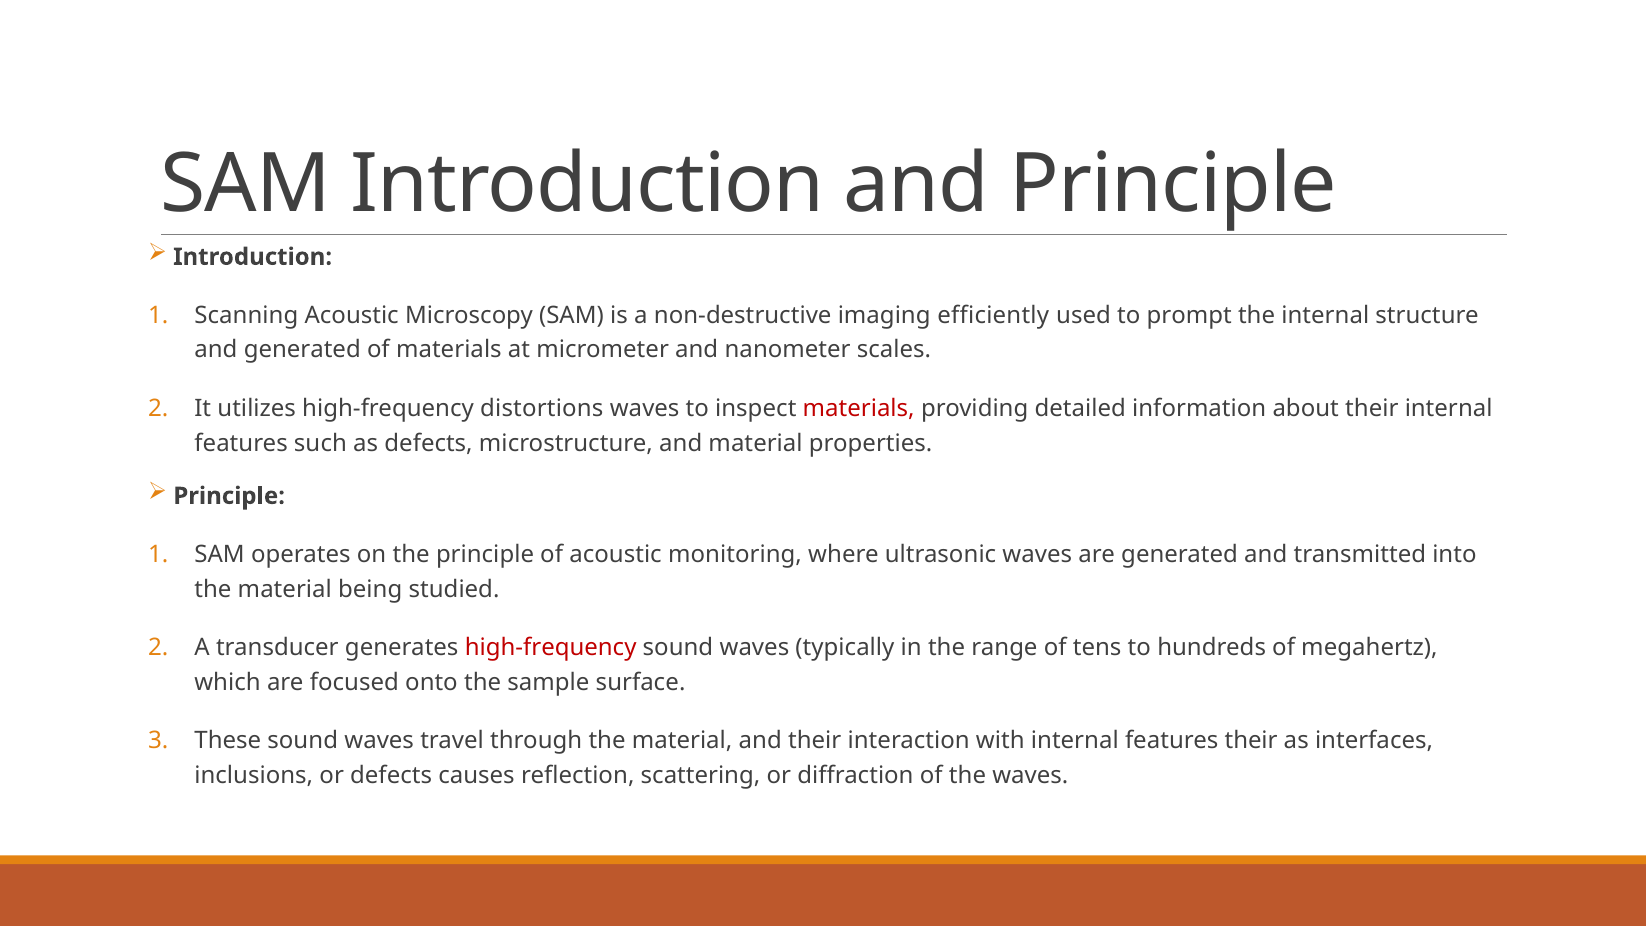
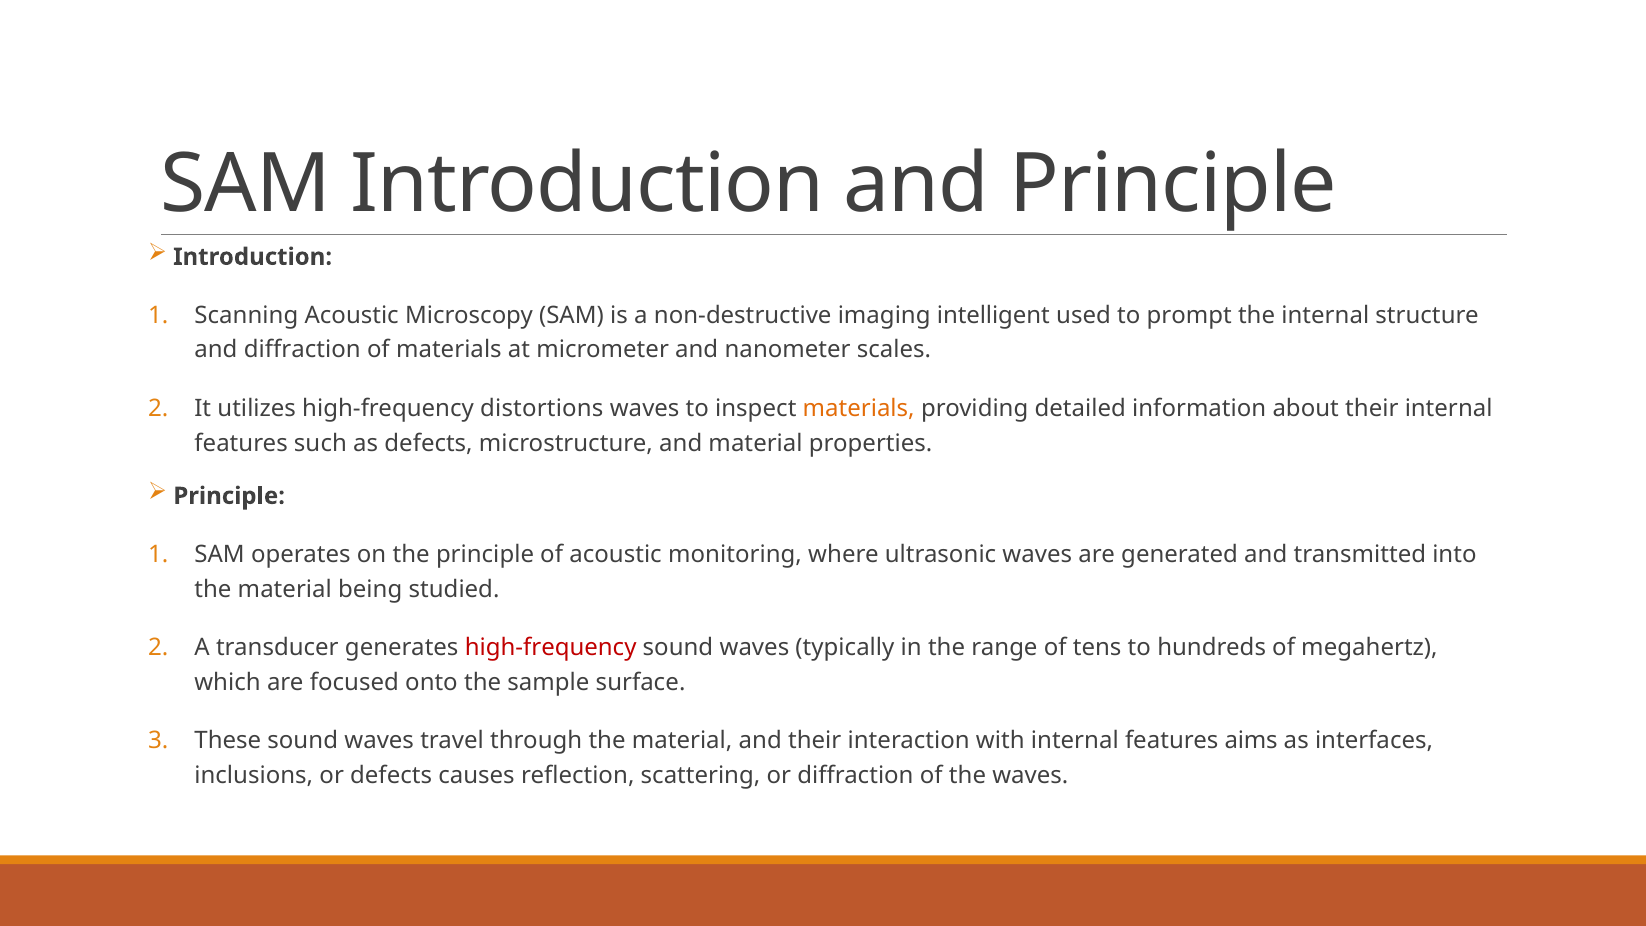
efficiently: efficiently -> intelligent (993, 315)
and generated: generated -> diffraction (302, 350)
materials colour: red -> orange (859, 408)
features their: their -> aims (1251, 741)
